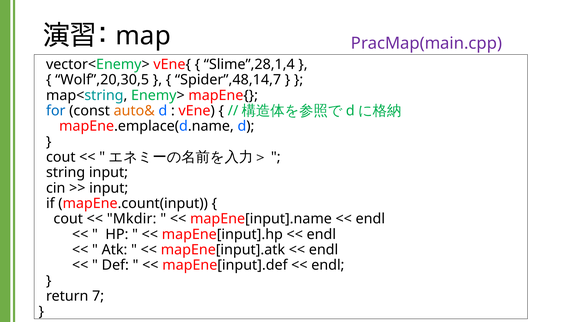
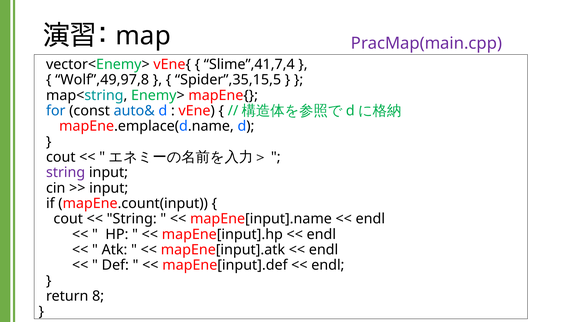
Slime”,28,1,4: Slime”,28,1,4 -> Slime”,41,7,4 (249, 64)
Wolf”,20,30,5: Wolf”,20,30,5 -> Wolf”,49,97,8 (102, 80)
Spider”,48,14,7: Spider”,48,14,7 -> Spider”,35,15,5 (228, 80)
auto& colour: orange -> blue (134, 111)
string colour: black -> purple (66, 172)
Mkdir: Mkdir -> String (132, 219)
7: 7 -> 8 (98, 296)
